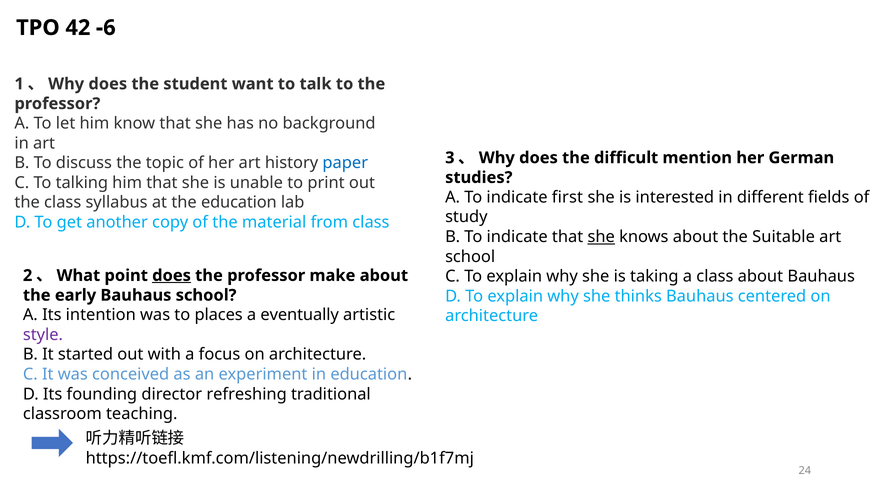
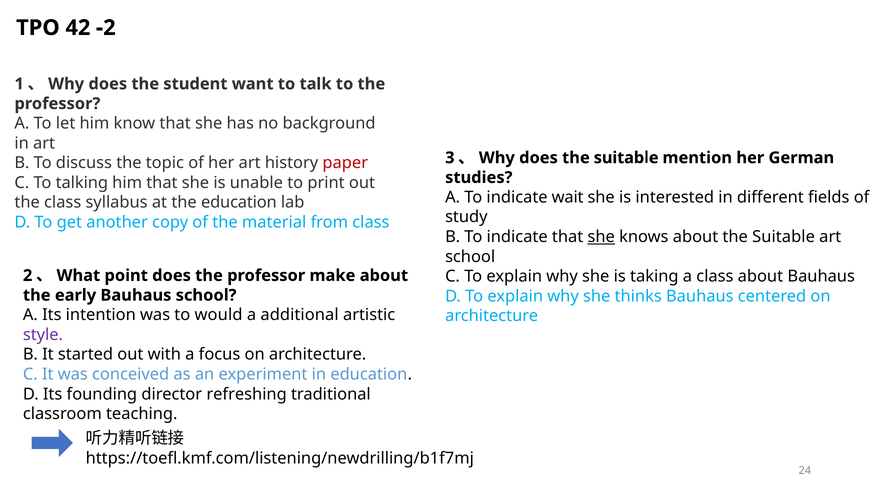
-6: -6 -> -2 (106, 28)
does the difficult: difficult -> suitable (626, 158)
paper colour: blue -> red (345, 163)
first: first -> wait (568, 197)
does underline: present -> none (172, 275)
places: places -> would (219, 315)
eventually: eventually -> additional (300, 315)
